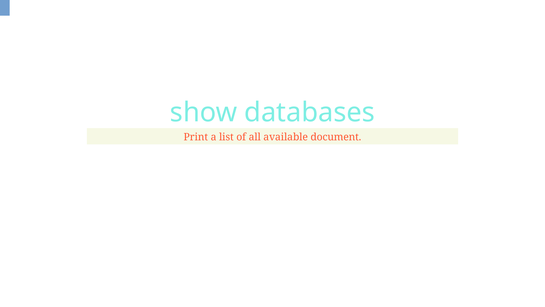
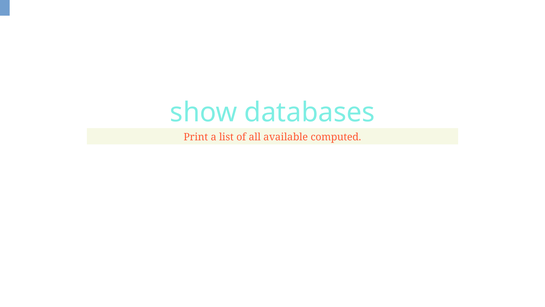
document: document -> computed (336, 137)
